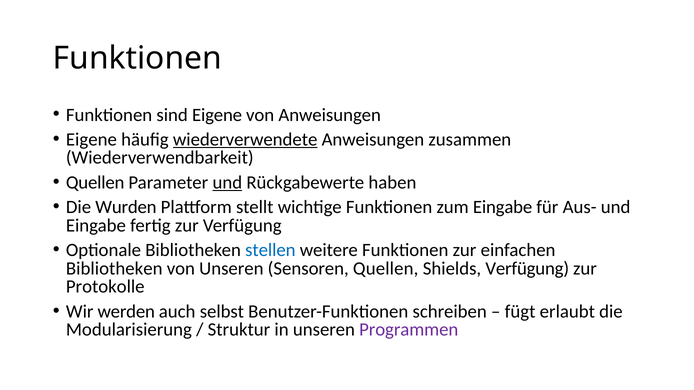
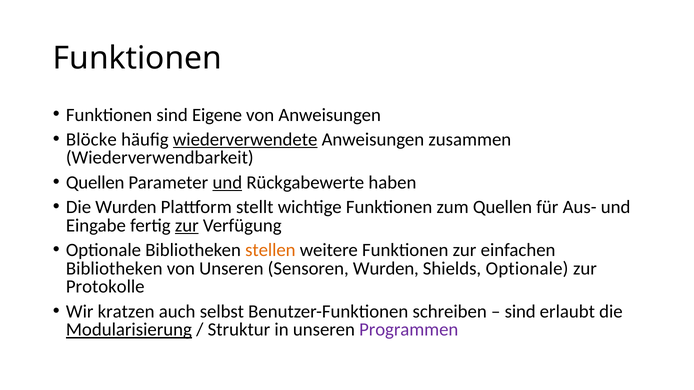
Eigene: Eigene -> Blöcke (91, 140)
zum Eingabe: Eingabe -> Quellen (503, 207)
zur underline: none -> present (187, 226)
stellen colour: blue -> orange (270, 250)
Sensoren Quellen: Quellen -> Wurden (386, 269)
Shields Verfügung: Verfügung -> Optionale (527, 269)
werden: werden -> kratzen (126, 312)
fügt: fügt -> sind (520, 312)
Modularisierung underline: none -> present (129, 330)
